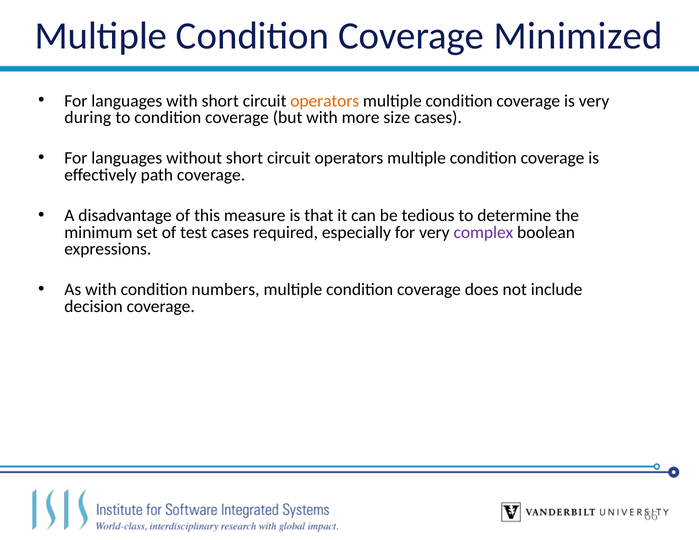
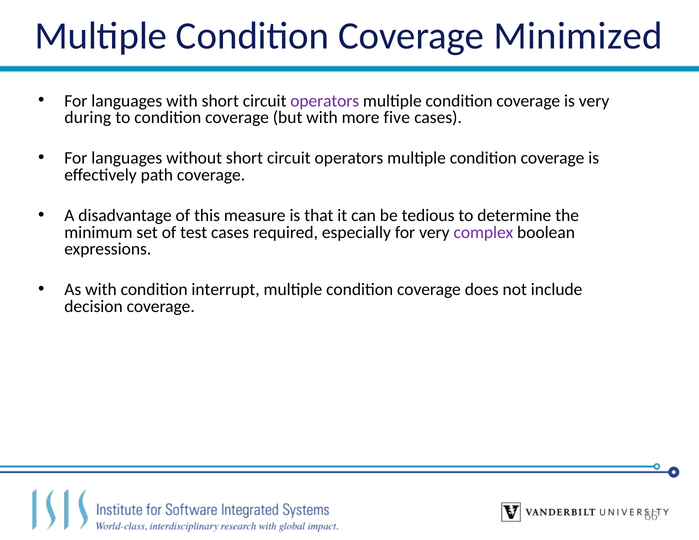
operators colour: orange -> purple (325, 101)
size: size -> five (397, 118)
numbers: numbers -> interrupt (226, 290)
